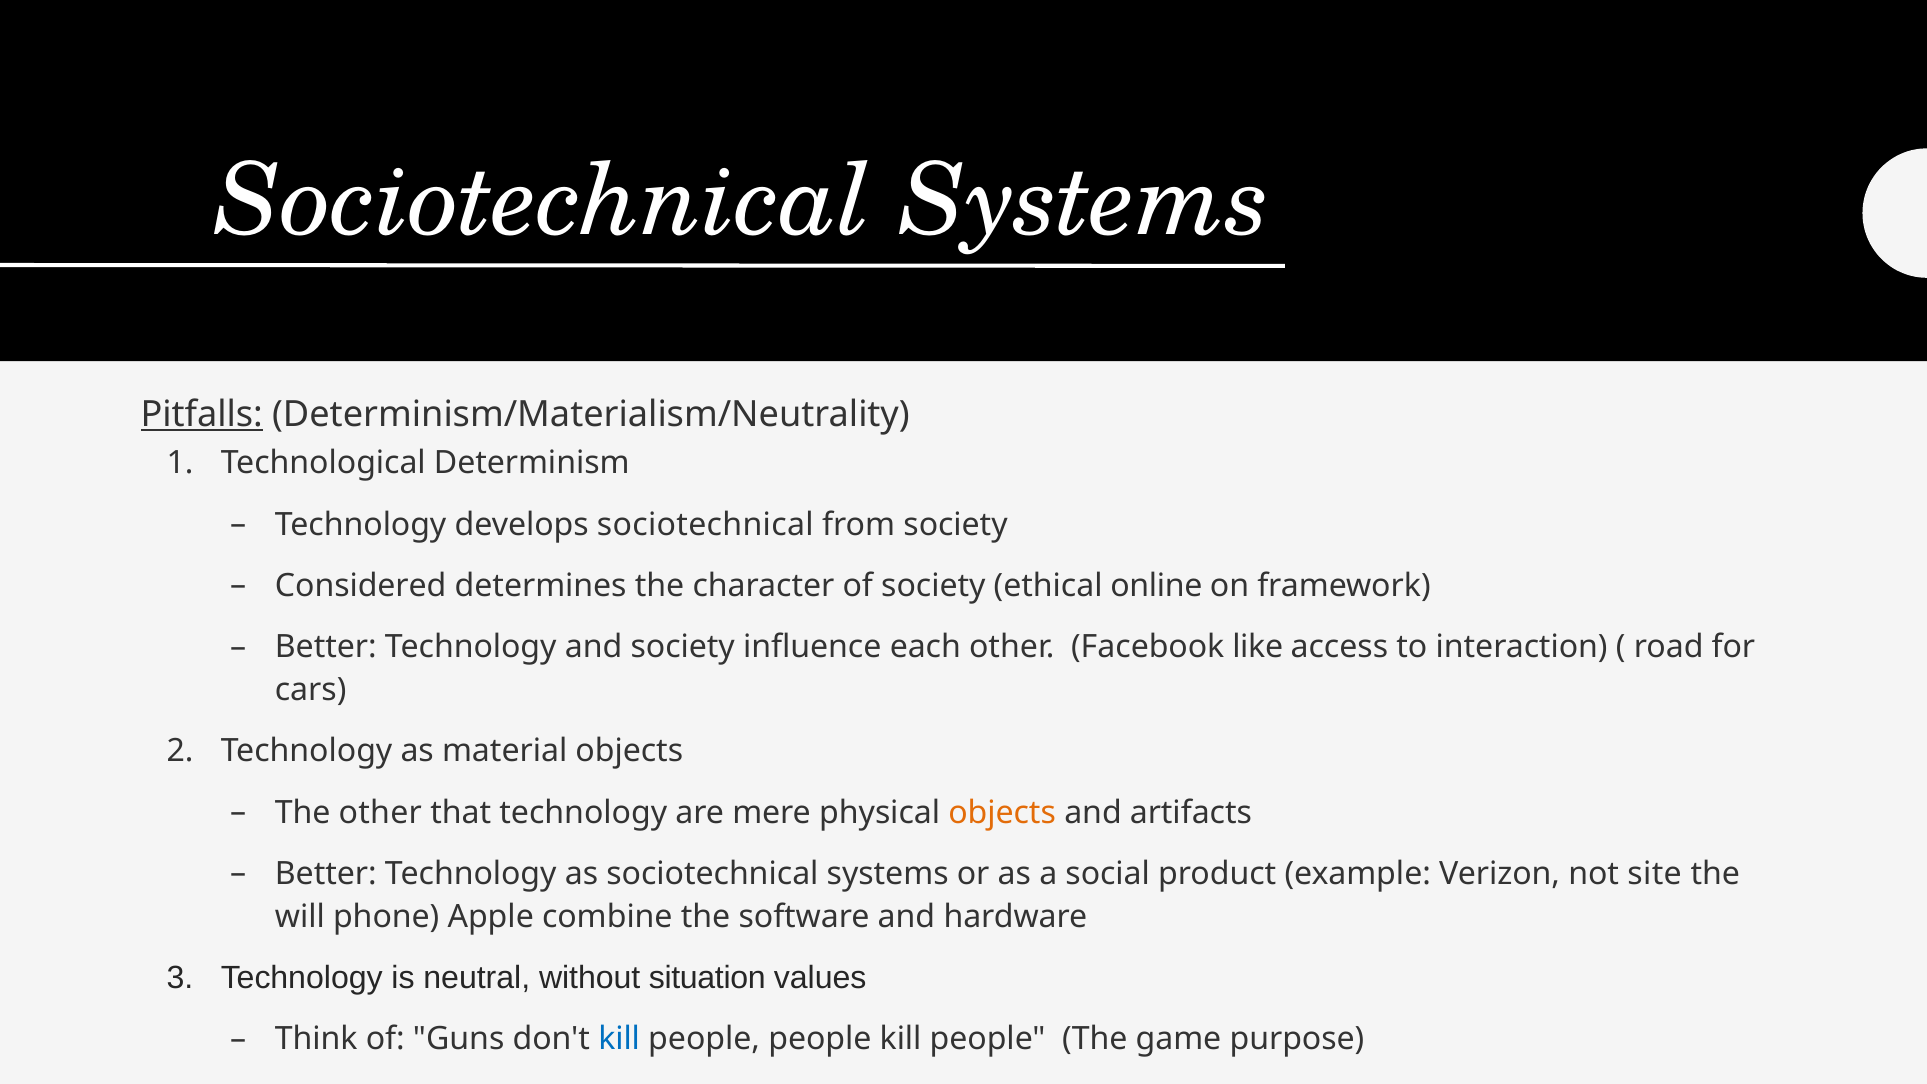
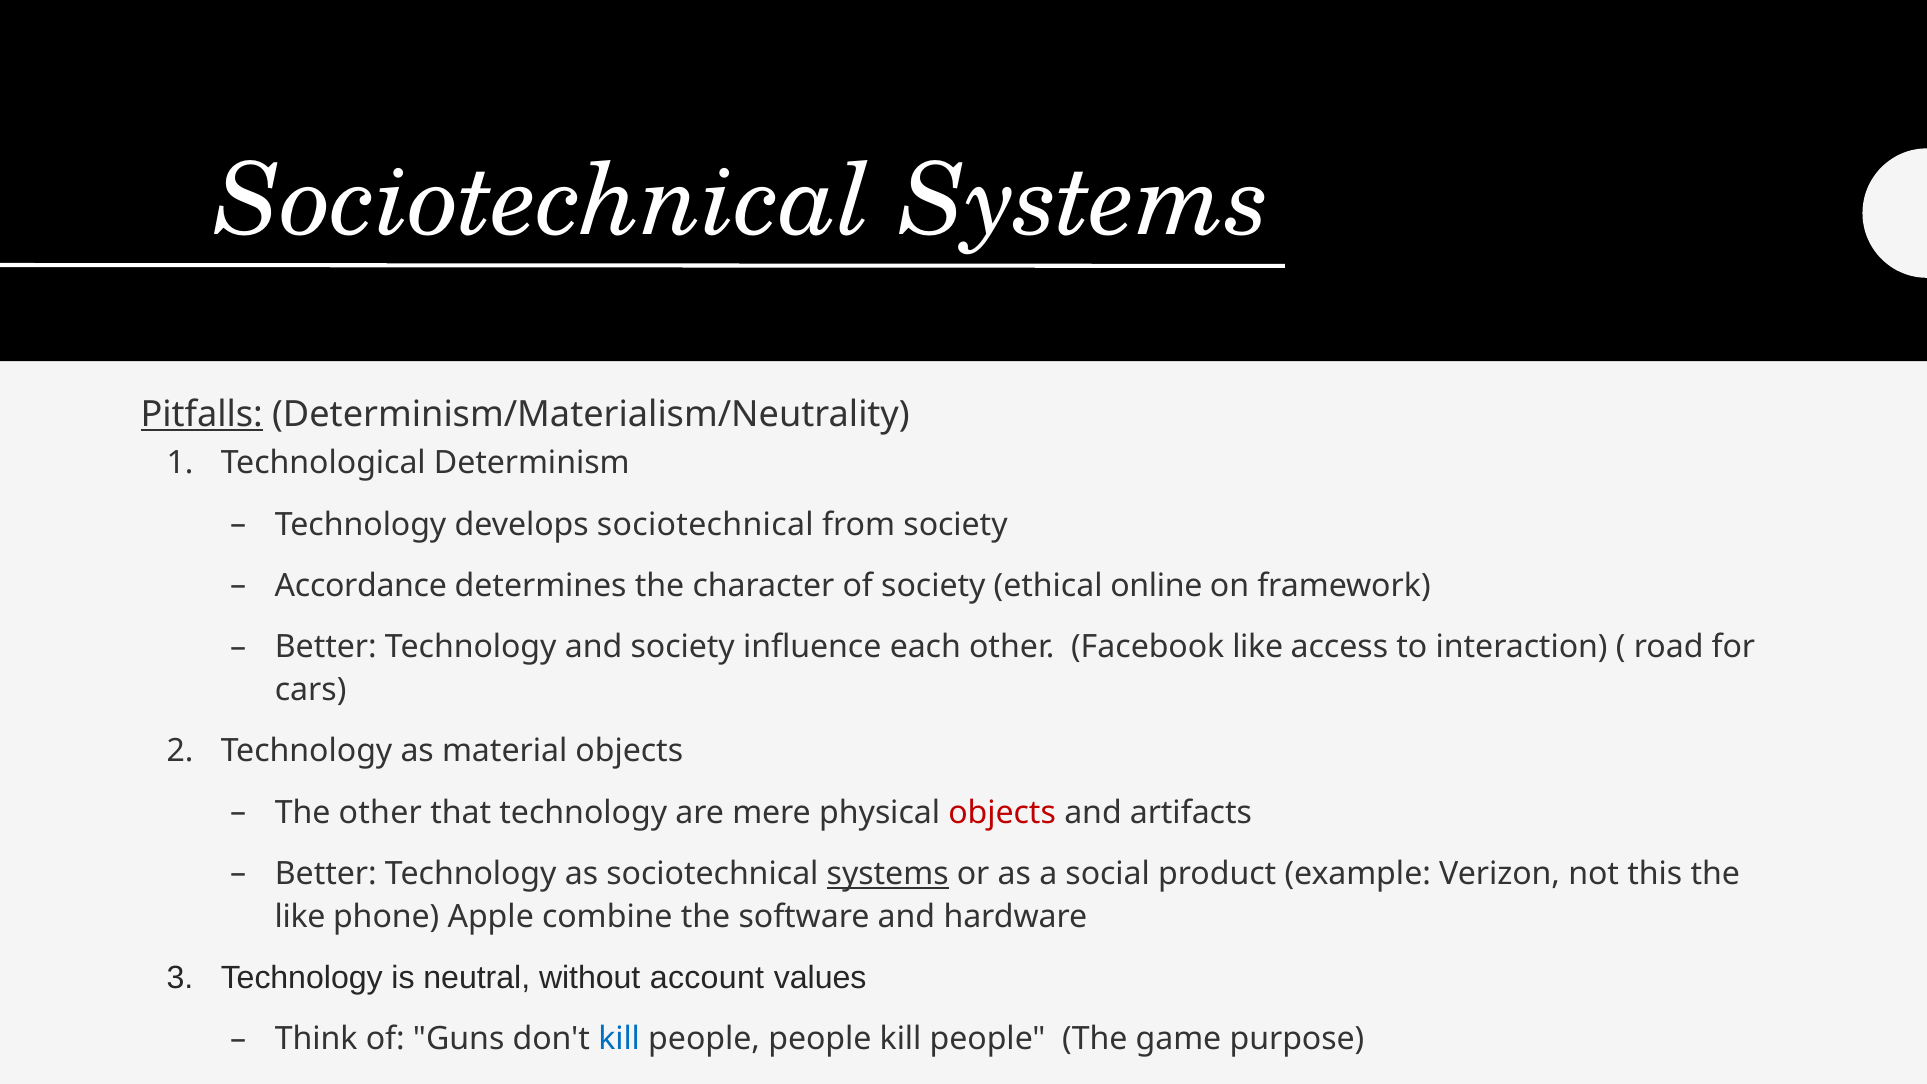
Considered: Considered -> Accordance (361, 586)
objects colour: orange -> red (1002, 813)
systems underline: none -> present (888, 874)
site: site -> this (1655, 874)
will: will -> like (300, 917)
situation: situation -> account (707, 978)
